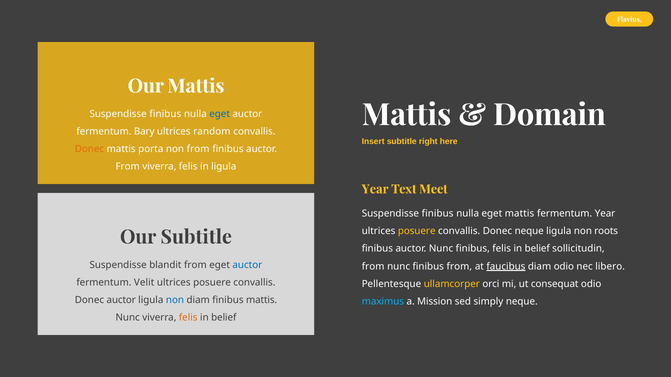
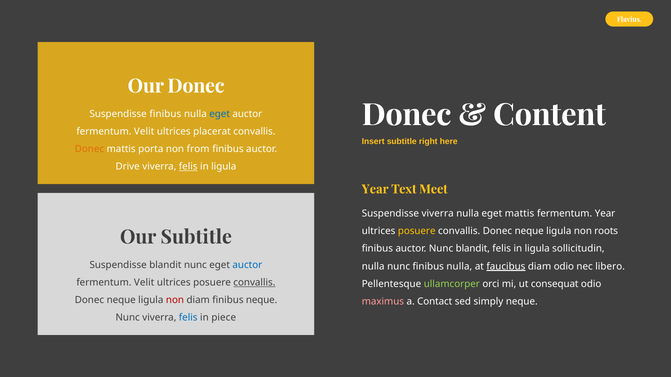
Our Mattis: Mattis -> Donec (196, 86)
Mattis: Mattis -> Donec (407, 115)
Domain: Domain -> Content (550, 115)
Bary: Bary -> Velit (144, 132)
random: random -> placerat (212, 132)
From: From -> Drive (128, 167)
felis underline: none -> present (188, 167)
finibus: finibus -> viverra (438, 214)
auctor Nunc finibus: finibus -> blandit (473, 249)
belief: belief -> ligula (537, 249)
blandit from: from -> nunc (195, 265)
from: from -> nulla (373, 267)
nunc finibus from: from -> nulla (459, 267)
convallis underline: none -> present (254, 283)
ullamcorper colour: yellow -> light green (452, 284)
auctor: auctor -> neque (121, 300)
non colour: blue -> red (175, 300)
finibus mattis: mattis -> neque (262, 300)
maximus colour: light blue -> pink (383, 302)
Mission: Mission -> Contact (435, 302)
felis colour: orange -> blue (188, 318)
belief: belief -> piece (224, 318)
